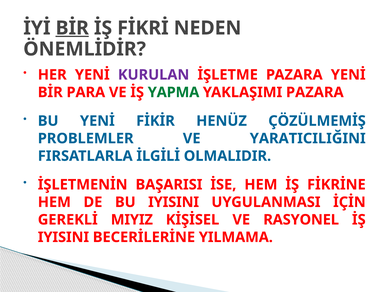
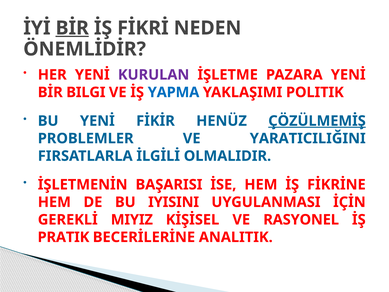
PARA: PARA -> BILGI (86, 92)
YAPMA colour: green -> blue (174, 92)
YAKLAŞIMI PAZARA: PAZARA -> POLITIK (315, 92)
ÇÖZÜLMEMİŞ underline: none -> present (317, 121)
IYISINI: IYISINI -> PRATIK (63, 237)
YILMAMA: YILMAMA -> ANALITIK (236, 237)
